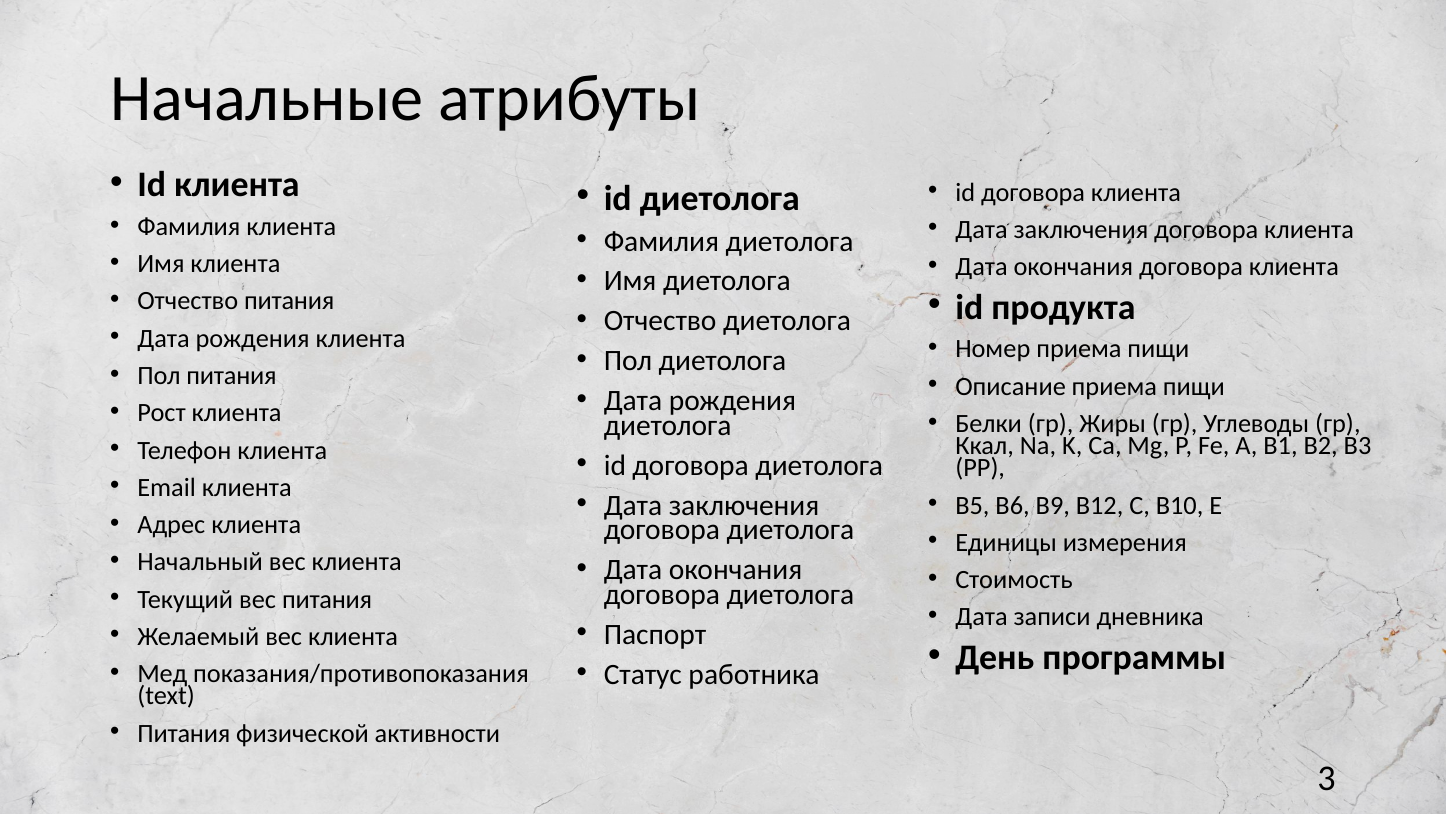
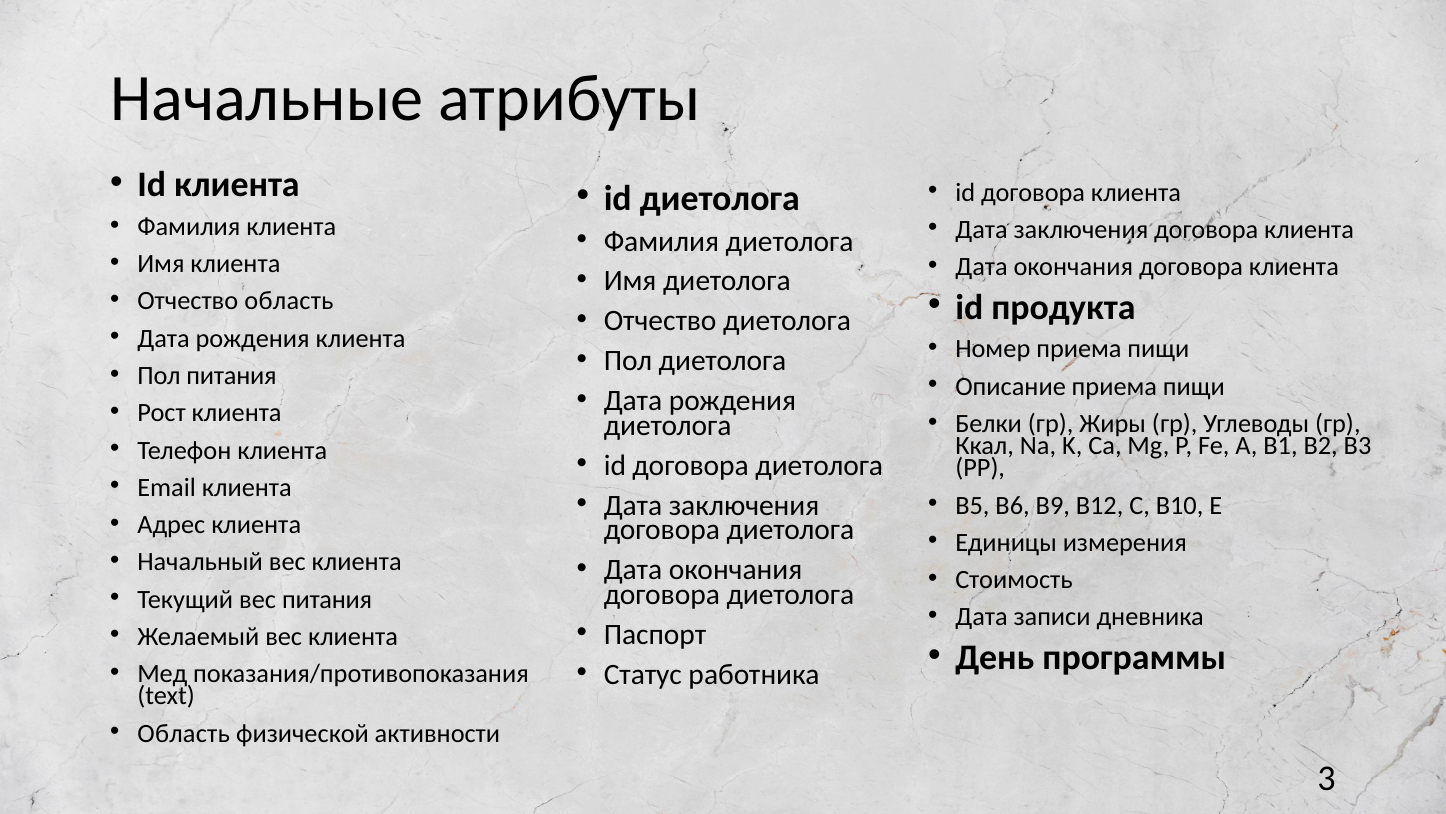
Отчество питания: питания -> область (289, 301)
Питания: Питания -> Область (184, 733)
